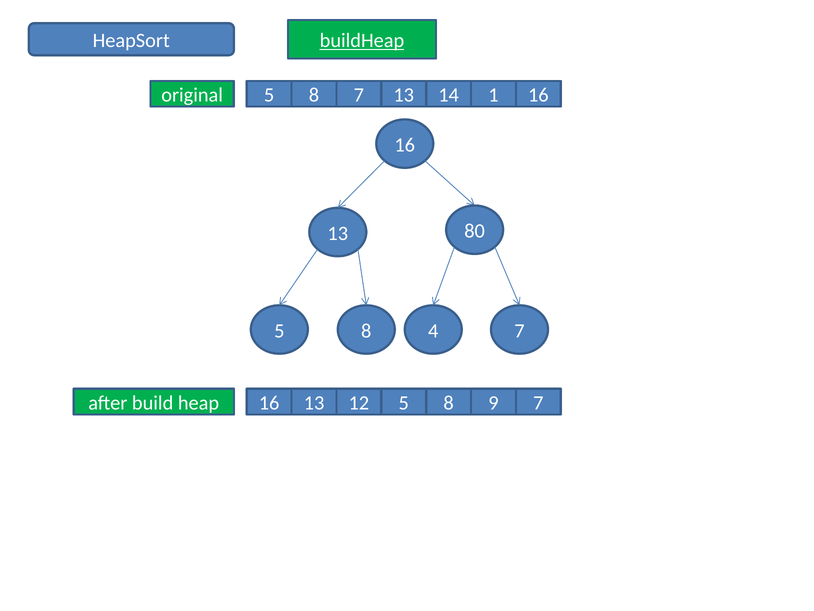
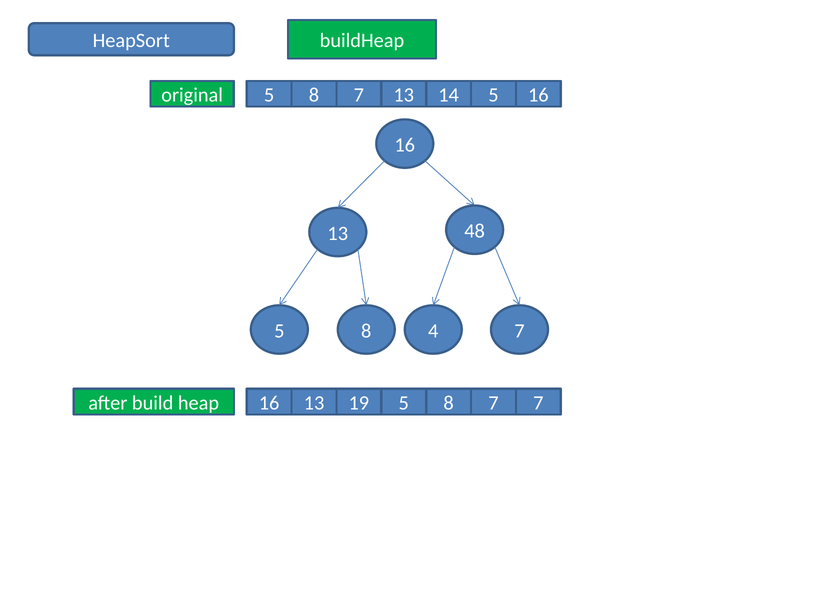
buildHeap underline: present -> none (362, 41)
14 1: 1 -> 5 (493, 95)
80: 80 -> 48 (475, 231)
12: 12 -> 19 (359, 403)
9: 9 -> 7 (493, 403)
